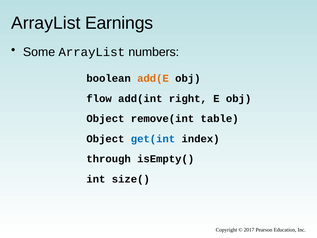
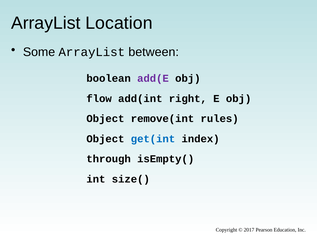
Earnings: Earnings -> Location (119, 23)
numbers: numbers -> between (154, 52)
add(E colour: orange -> purple (153, 78)
table: table -> rules (220, 119)
